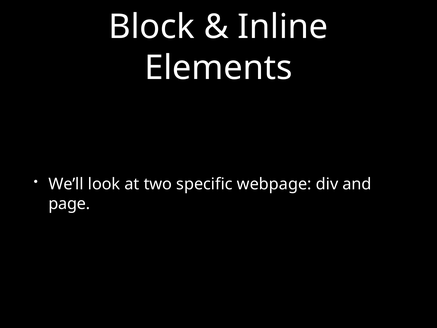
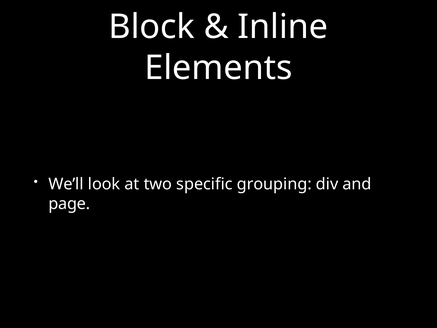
webpage: webpage -> grouping (274, 184)
